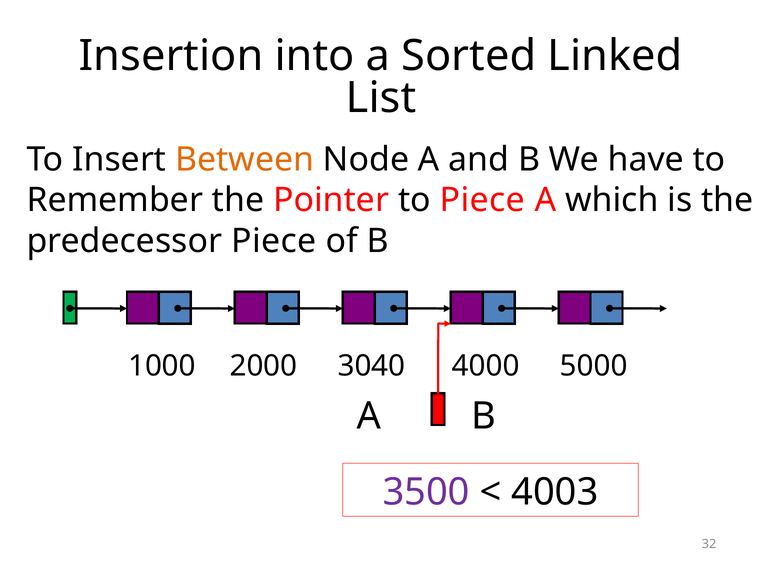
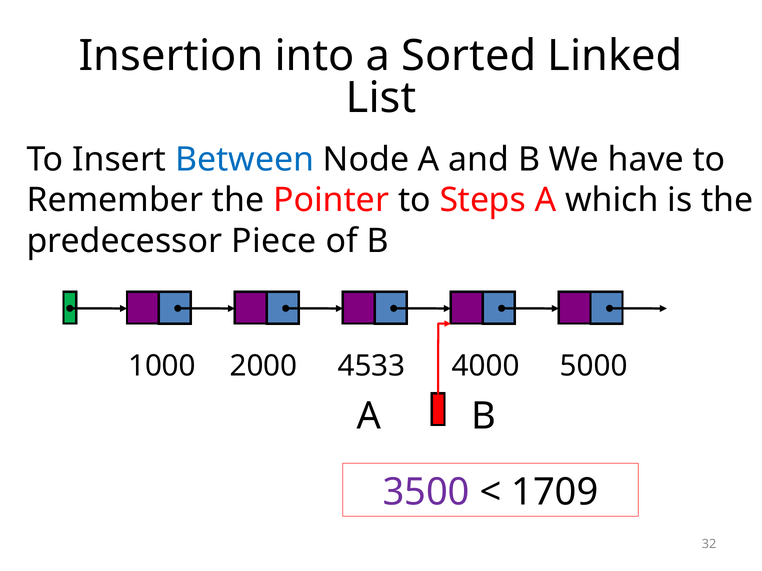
Between colour: orange -> blue (245, 160)
to Piece: Piece -> Steps (483, 200)
3040: 3040 -> 4533 (372, 366)
4003: 4003 -> 1709 (555, 493)
